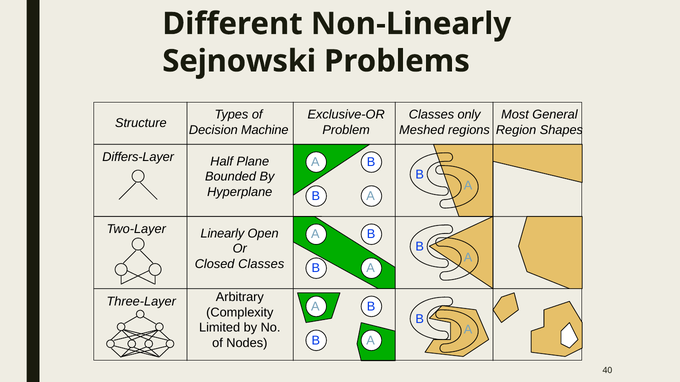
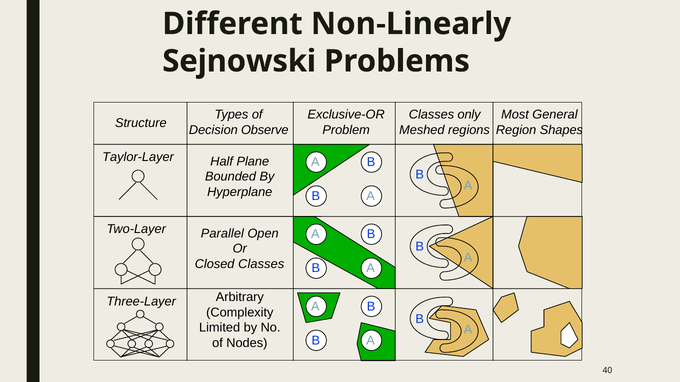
Machine: Machine -> Observe (265, 130)
Differs-Layer: Differs-Layer -> Taylor-Layer (138, 157)
Linearly: Linearly -> Parallel (222, 234)
